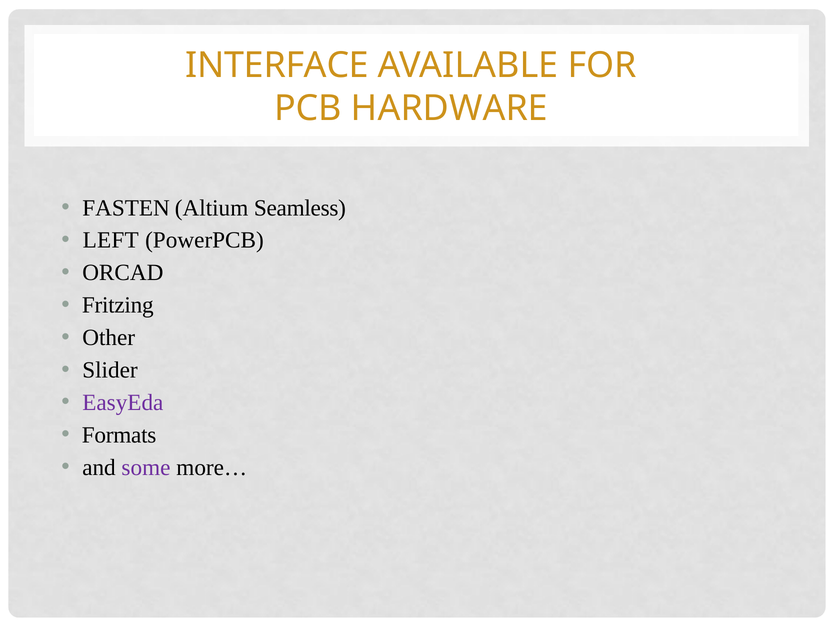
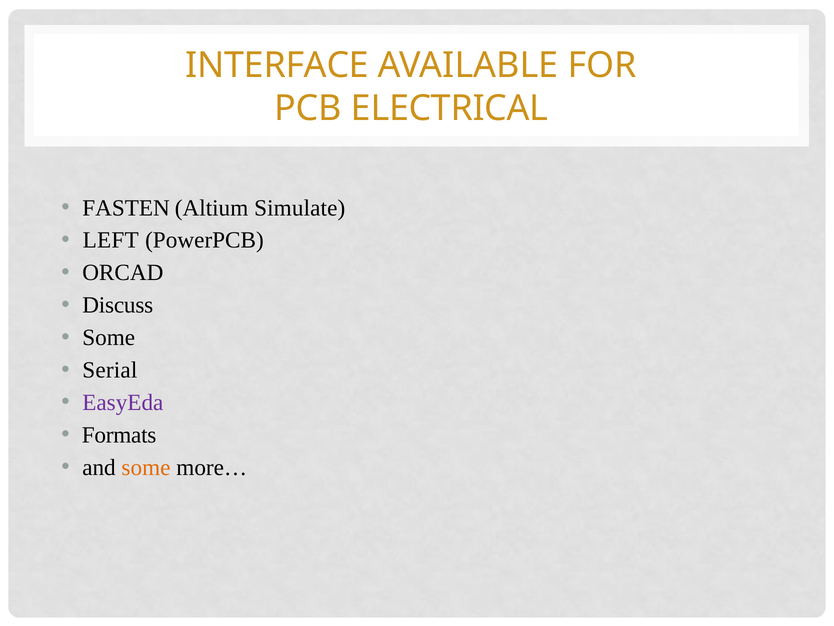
HARDWARE: HARDWARE -> ELECTRICAL (450, 108)
Seamless: Seamless -> Simulate (300, 208)
Fritzing: Fritzing -> Discuss (118, 305)
Other: Other -> Some (109, 337)
Slider: Slider -> Serial (110, 370)
some colour: purple -> orange (146, 467)
